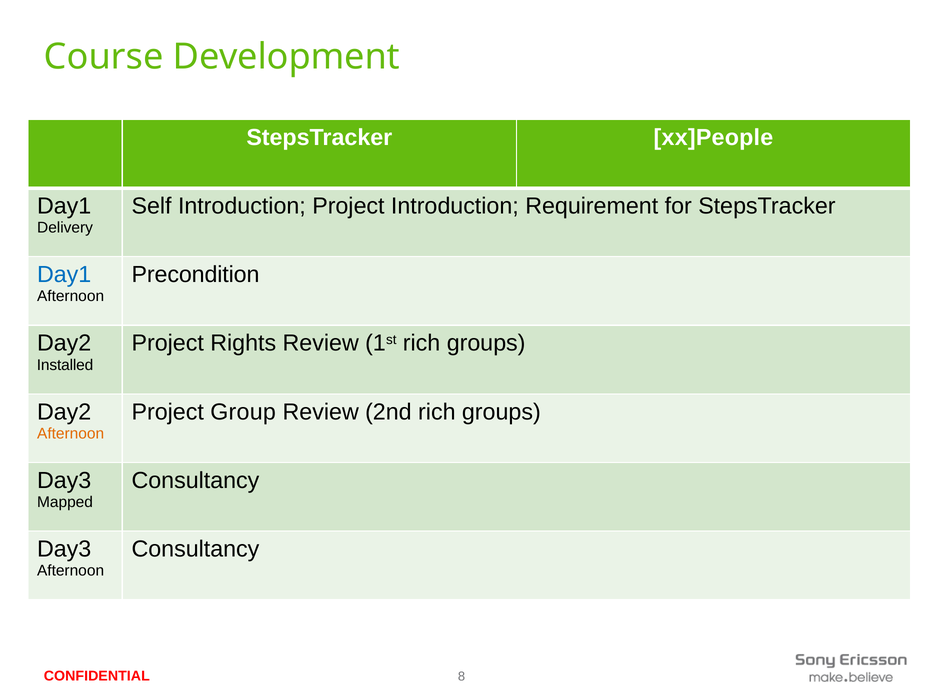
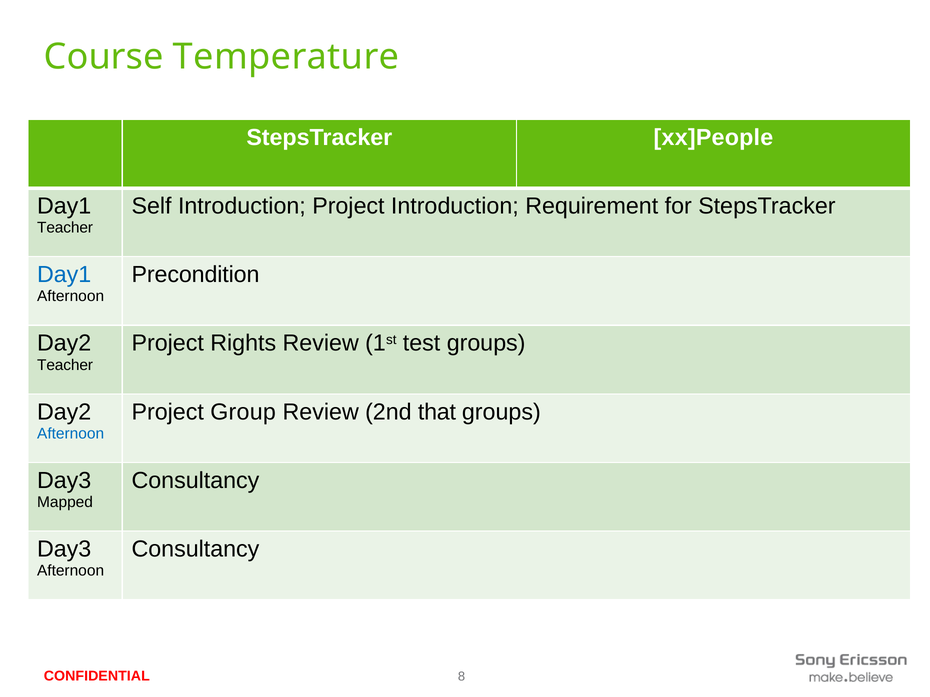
Development: Development -> Temperature (286, 57)
Delivery: Delivery -> Teacher (65, 228)
1st rich: rich -> test (422, 344)
Installed: Installed -> Teacher (65, 365)
2nd rich: rich -> that (437, 412)
Afternoon colour: orange -> blue (71, 434)
